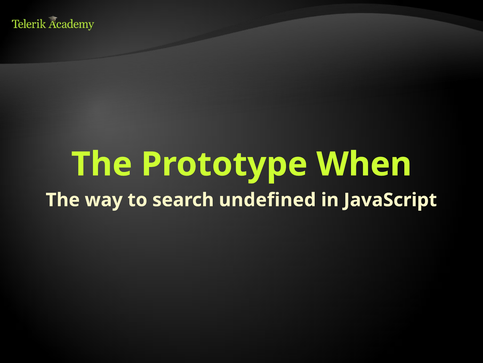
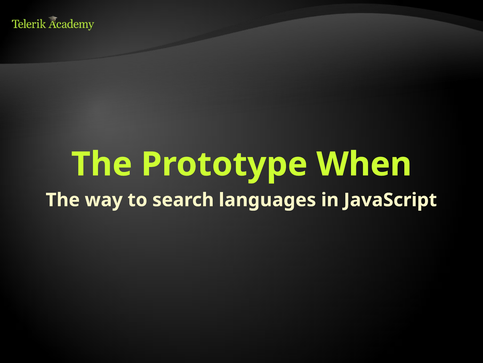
undefined: undefined -> languages (267, 200)
